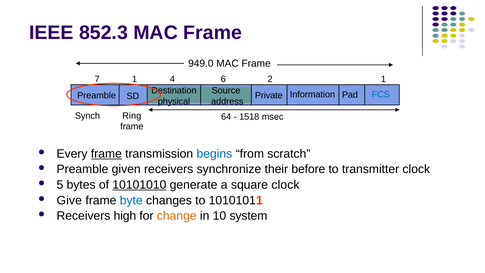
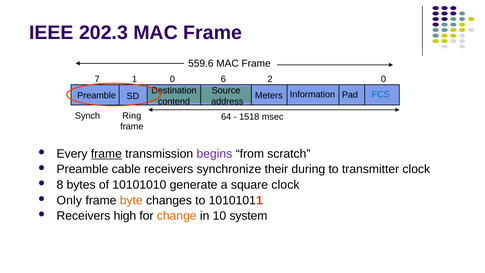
852.3: 852.3 -> 202.3 (103, 33)
949.0: 949.0 -> 559.6 (201, 64)
1 4: 4 -> 0 (172, 79)
2 1: 1 -> 0 (383, 79)
Private: Private -> Meters (269, 95)
physical: physical -> contend (174, 101)
begins colour: blue -> purple (214, 154)
given: given -> cable (126, 169)
before: before -> during (308, 169)
5: 5 -> 8 (60, 185)
10101010 underline: present -> none (139, 185)
Give: Give -> Only (69, 200)
byte colour: blue -> orange (131, 200)
